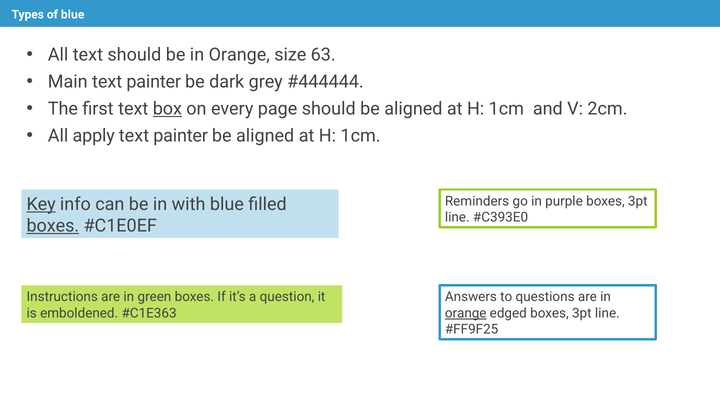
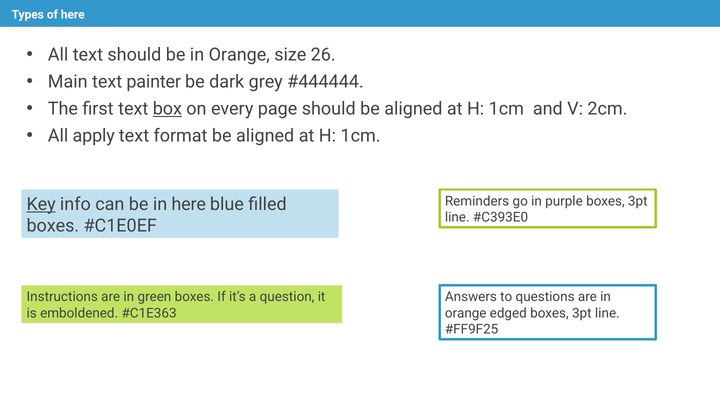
of blue: blue -> here (73, 14)
63: 63 -> 26 (323, 55)
painter: painter -> format (181, 136)
in with: with -> here (189, 204)
boxes underline: present -> none (53, 226)
orange underline: present -> none (466, 313)
